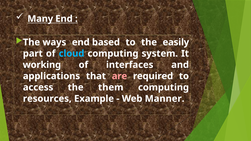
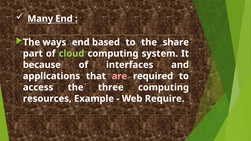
easily: easily -> share (176, 42)
cloud colour: light blue -> light green (72, 54)
working: working -> because (42, 65)
them: them -> three (111, 87)
Manner: Manner -> Require (165, 99)
